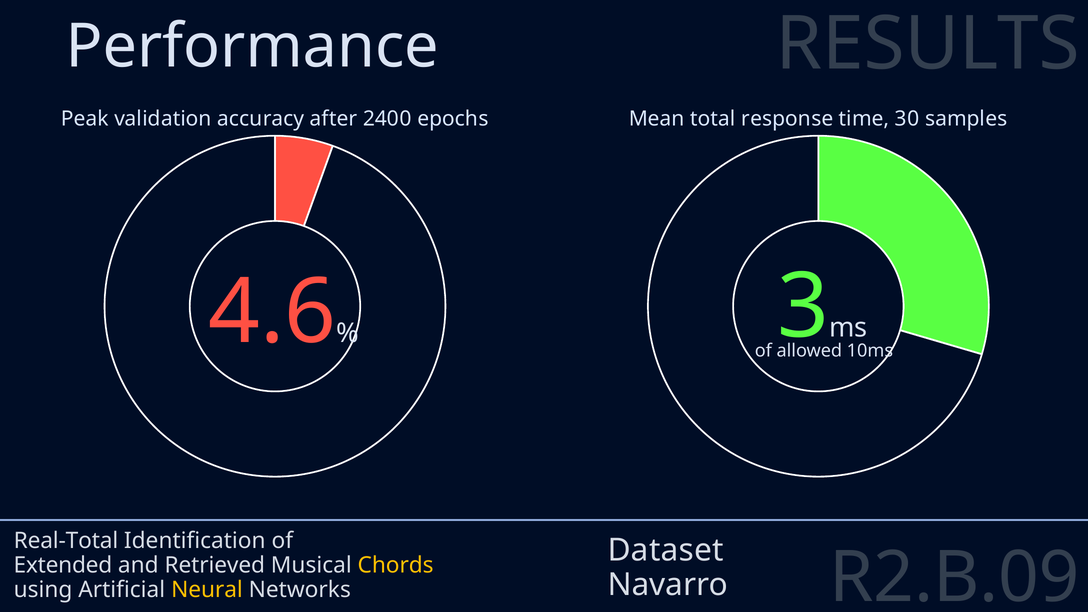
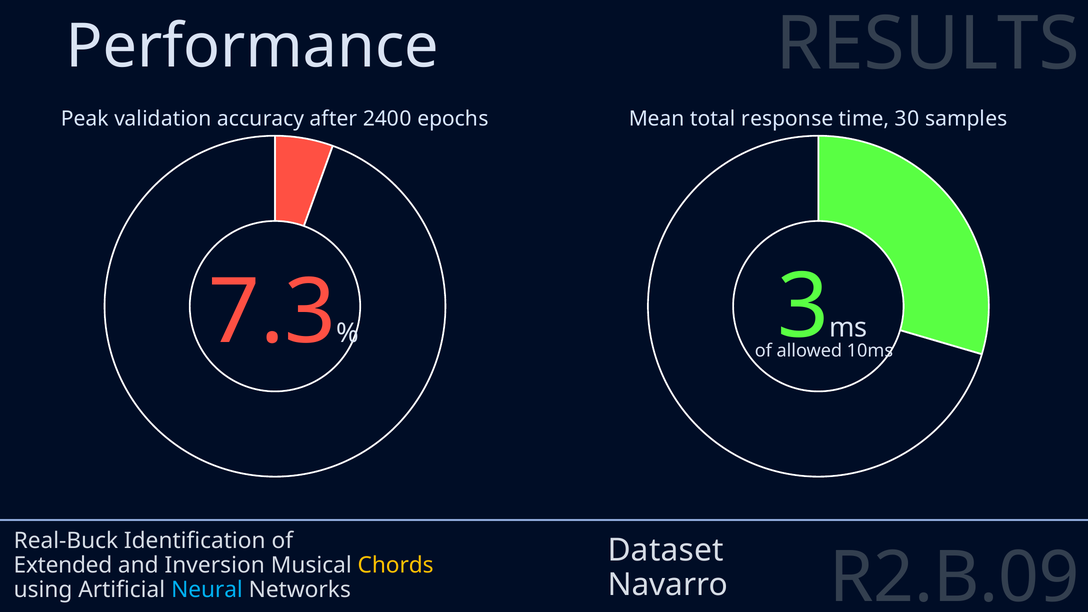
4.6: 4.6 -> 7.3 (272, 312)
Real-Total: Real-Total -> Real-Buck (66, 541)
Retrieved: Retrieved -> Inversion (215, 565)
Neural colour: yellow -> light blue (207, 590)
